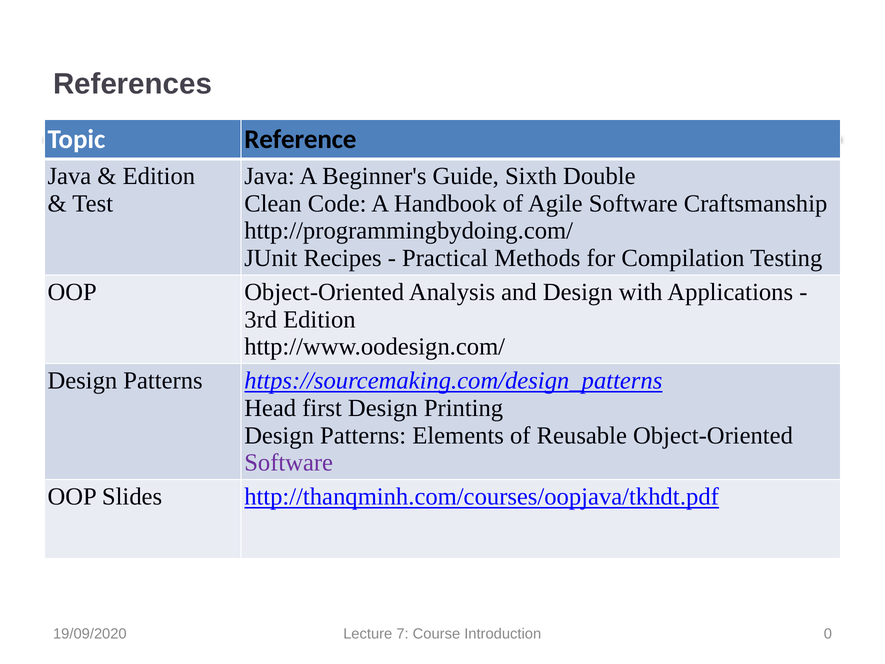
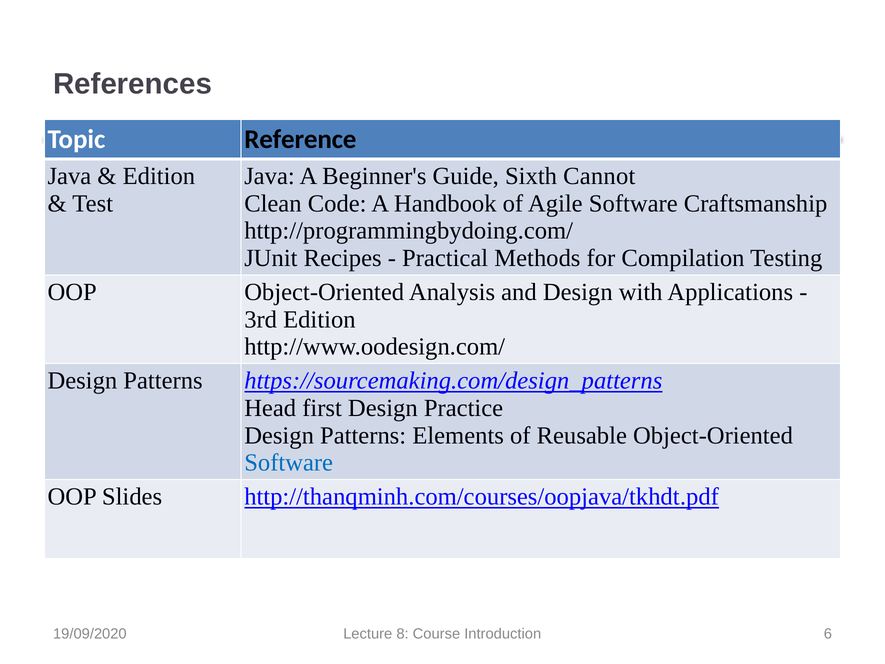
Double: Double -> Cannot (599, 176)
Printing: Printing -> Practice (464, 408)
Software colour: purple -> blue (289, 463)
7: 7 -> 8 (403, 634)
0: 0 -> 6 (828, 634)
